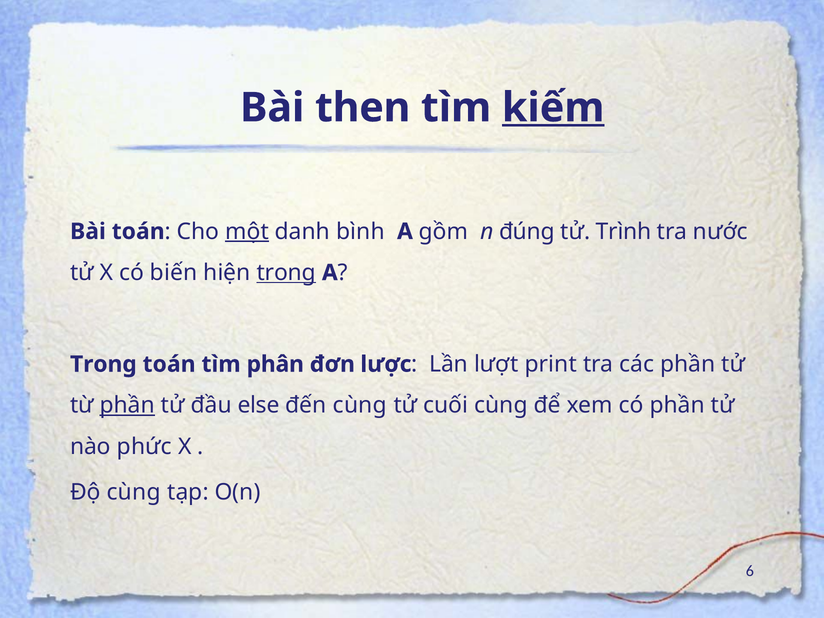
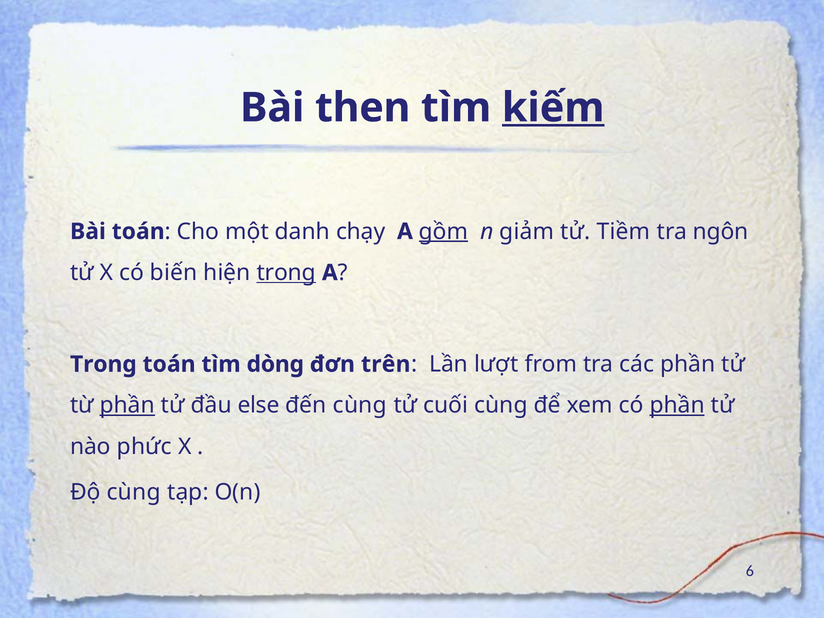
một underline: present -> none (247, 231)
bình: bình -> chạy (361, 231)
gồm underline: none -> present (443, 231)
đúng: đúng -> giảm (527, 231)
Trình: Trình -> Tiềm (623, 231)
nước: nước -> ngôn (721, 231)
phân: phân -> dòng (275, 364)
lược: lược -> trên (386, 364)
print: print -> from (551, 364)
phần underline: none -> present (677, 405)
